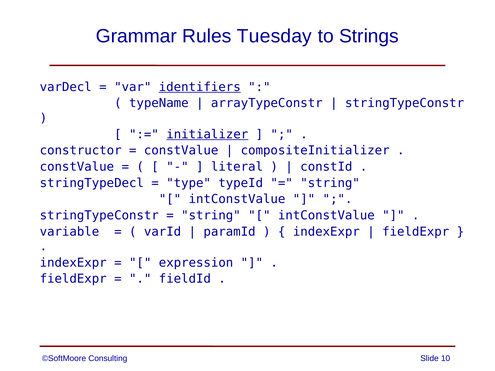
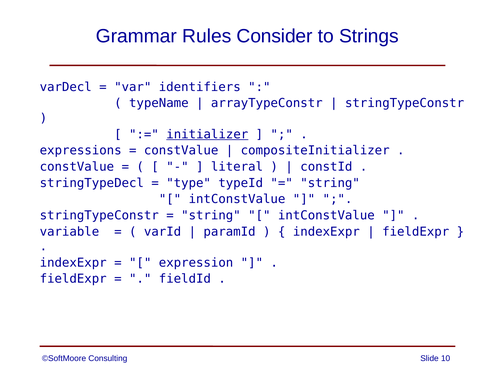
Tuesday: Tuesday -> Consider (275, 36)
identifiers underline: present -> none (200, 87)
constructor: constructor -> expressions (81, 151)
